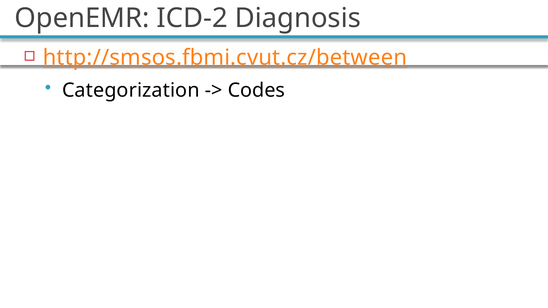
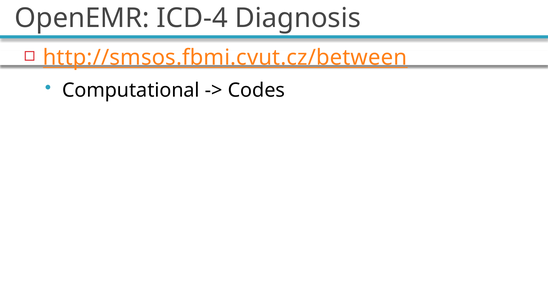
ICD-2: ICD-2 -> ICD-4 (192, 18)
Categorization: Categorization -> Computational (131, 90)
